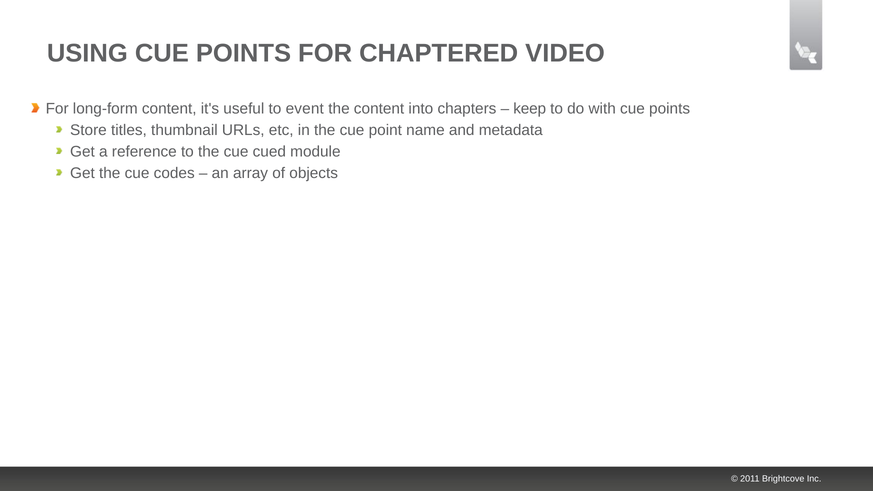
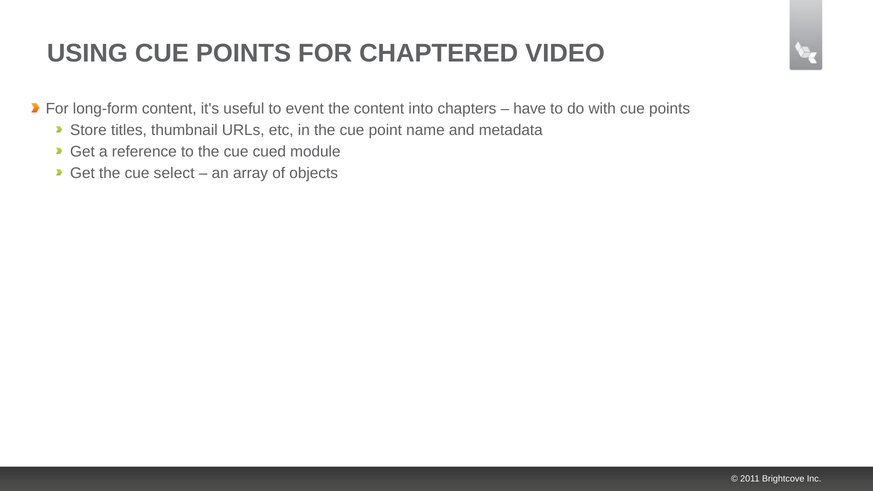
keep: keep -> have (530, 109)
codes: codes -> select (174, 173)
